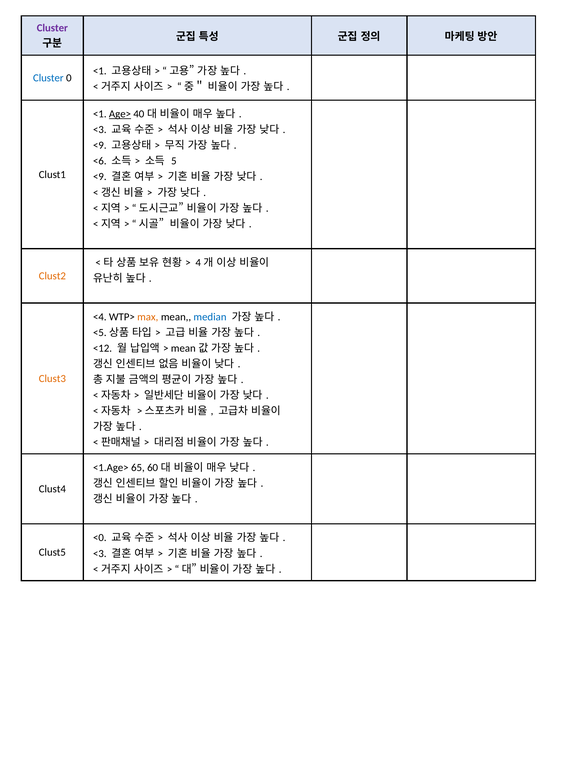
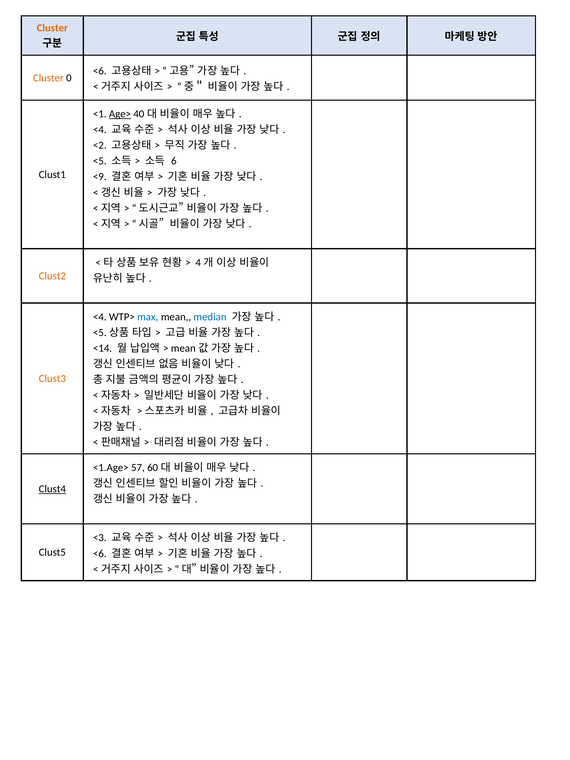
Cluster colour: purple -> orange (52, 28)
<1: <1 -> <6 (100, 71)
Cluster colour: blue -> orange (48, 78)
<3: <3 -> <4 (100, 130)
<9: <9 -> <2 (100, 145)
<6: <6 -> <5 (100, 161)
5: 5 -> 6 (174, 161)
max colour: orange -> blue (148, 317)
<12: <12 -> <14 (103, 348)
65: 65 -> 57 (138, 468)
Clust4 underline: none -> present (52, 489)
<0: <0 -> <3 (100, 538)
<3: <3 -> <6 (100, 553)
